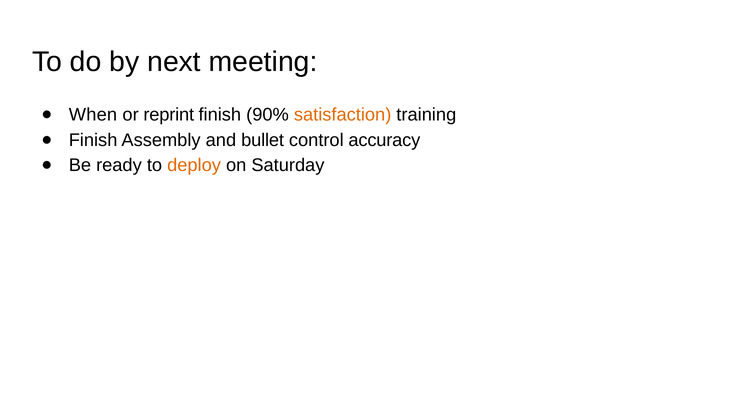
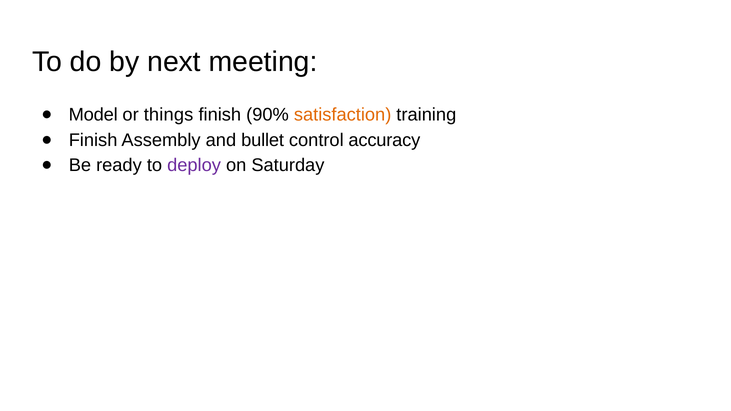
When: When -> Model (93, 115)
reprint: reprint -> things (169, 115)
deploy colour: orange -> purple (194, 165)
